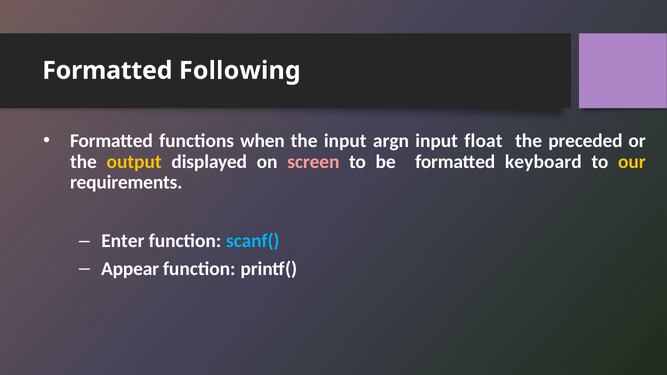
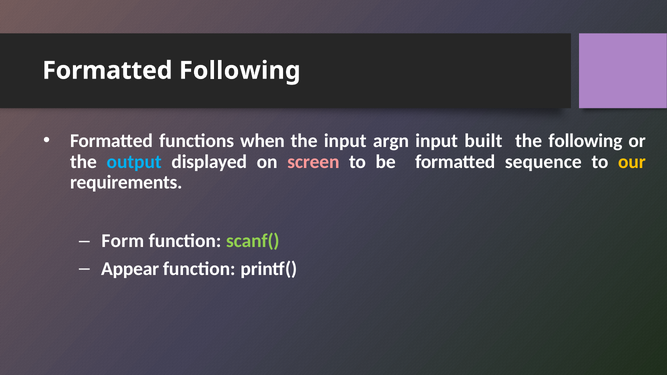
float: float -> built (483, 141)
the preceded: preceded -> following (585, 141)
output colour: yellow -> light blue (134, 162)
keyboard: keyboard -> sequence (543, 162)
Enter: Enter -> Form (123, 241)
scanf( colour: light blue -> light green (253, 241)
